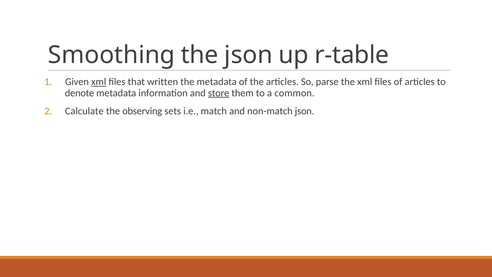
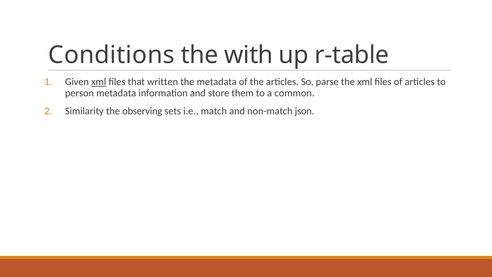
Smoothing: Smoothing -> Conditions (111, 55)
the json: json -> with (249, 55)
denote: denote -> person (79, 93)
store underline: present -> none (219, 93)
Calculate: Calculate -> Similarity (84, 111)
